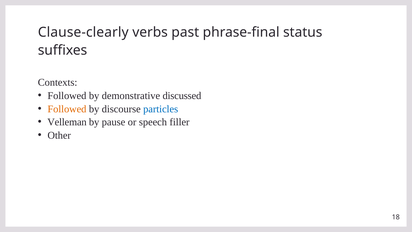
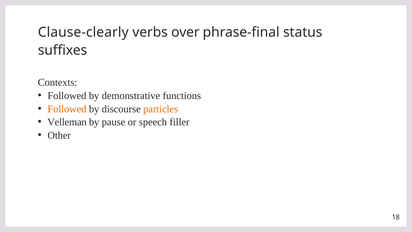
past: past -> over (185, 32)
discussed: discussed -> functions (182, 96)
particles colour: blue -> orange (161, 109)
